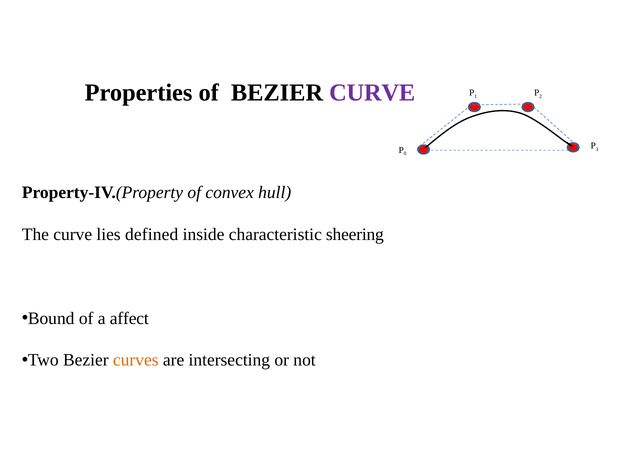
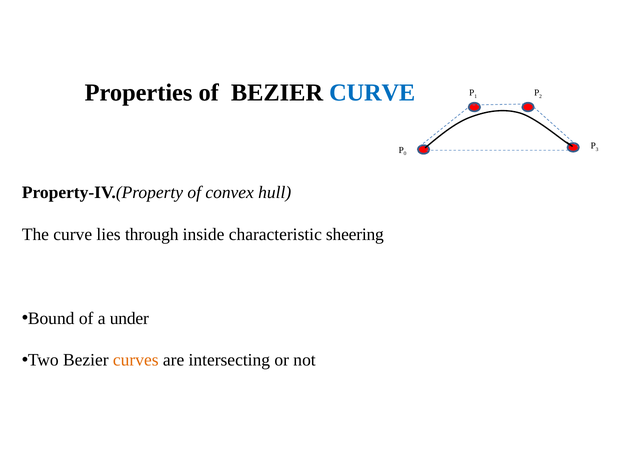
CURVE colour: purple -> blue (372, 93)
defined: defined -> through (152, 235)
affect: affect -> under (129, 318)
